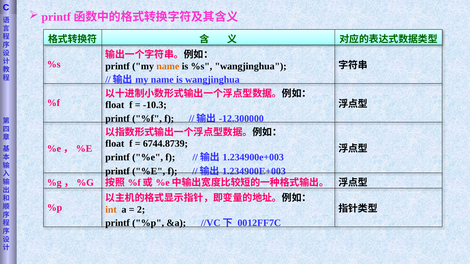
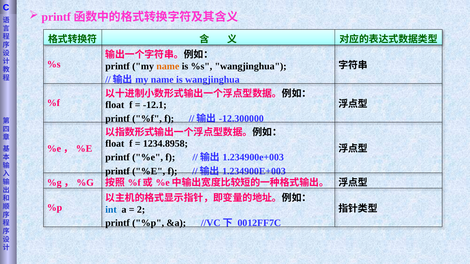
-10.3: -10.3 -> -12.1 (155, 105)
6744.8739: 6744.8739 -> 1234.8958 (165, 144)
int colour: orange -> blue (111, 210)
